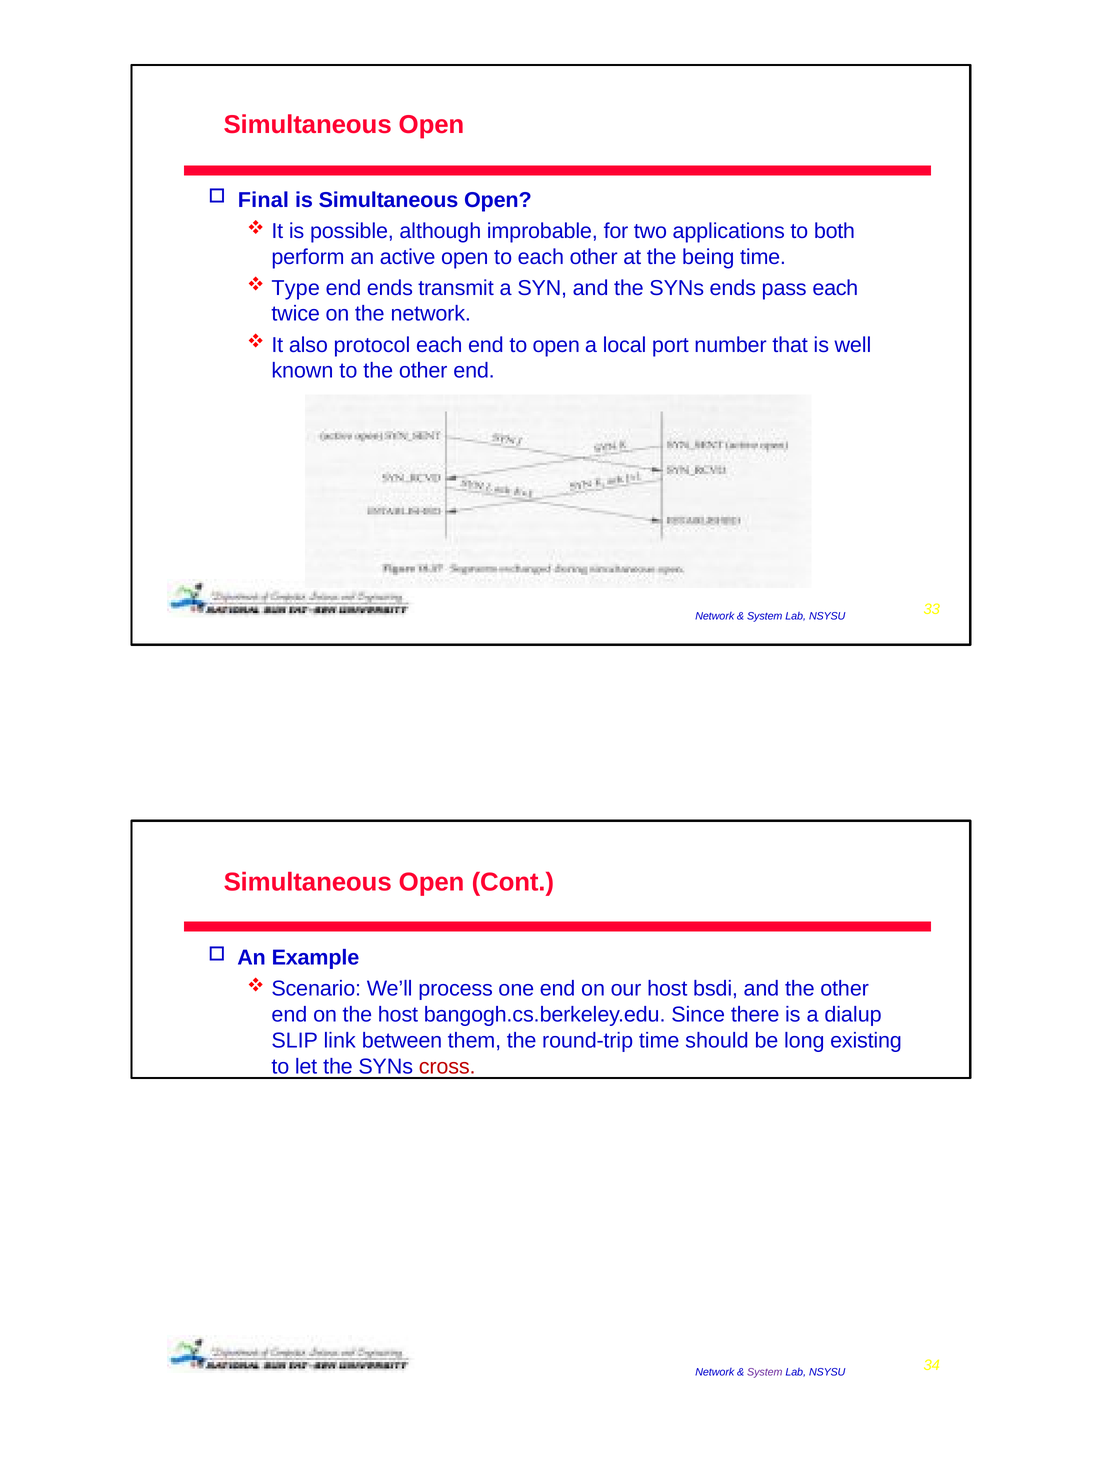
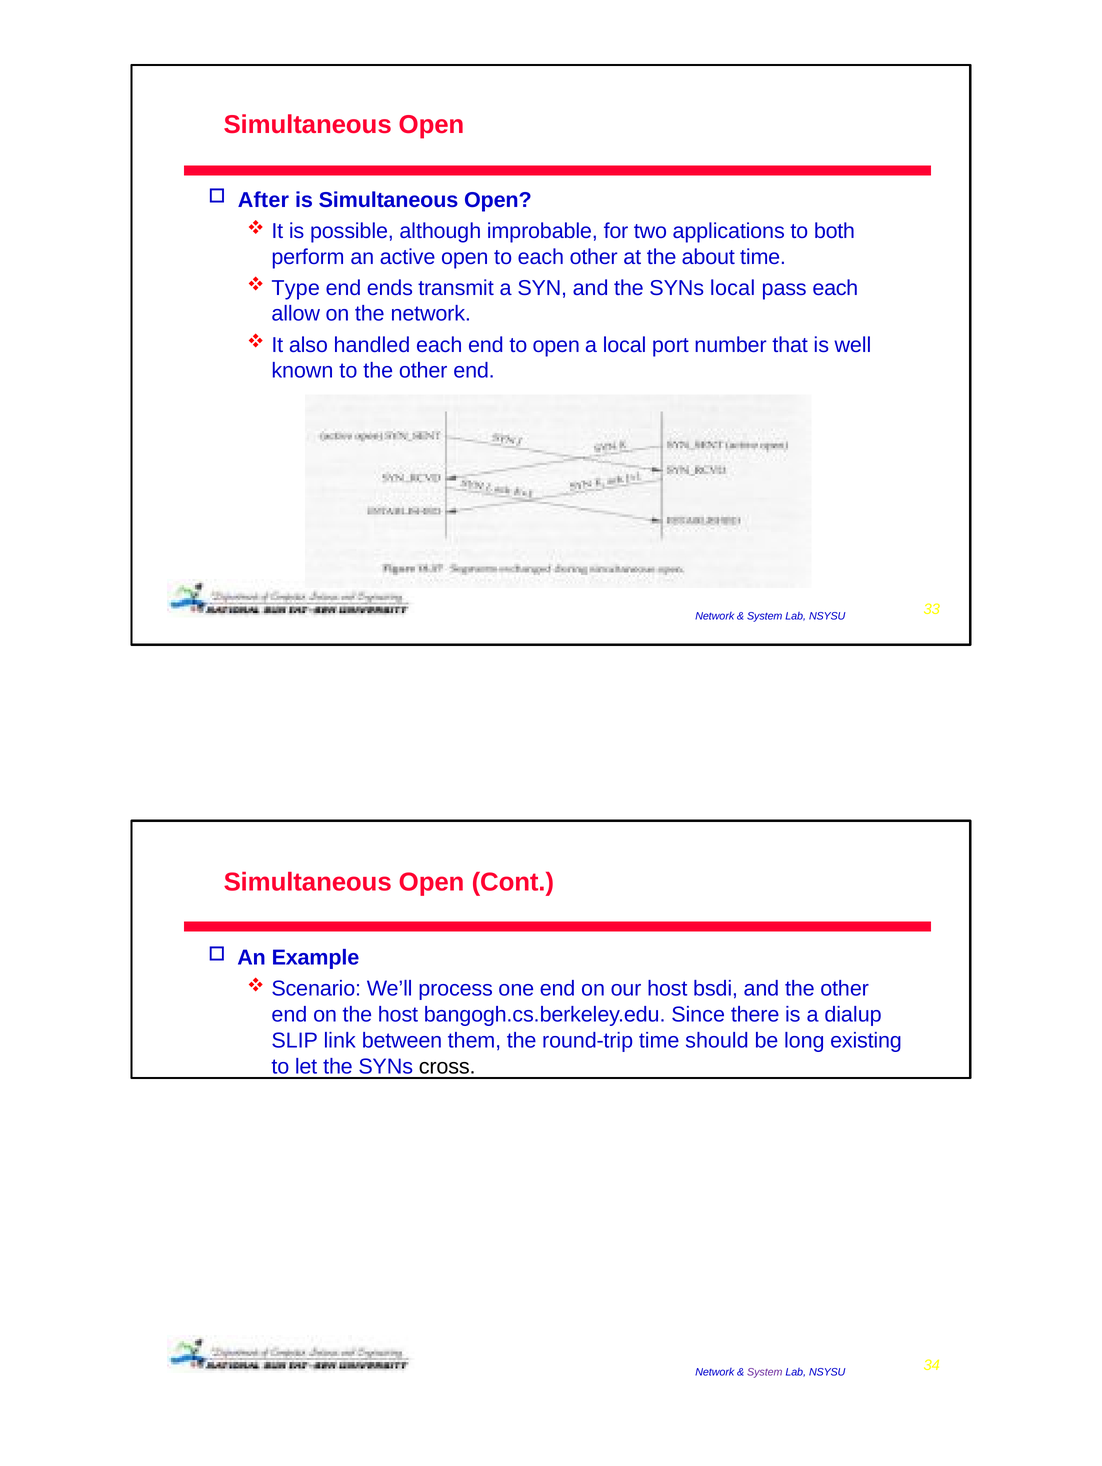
Final: Final -> After (263, 200)
being: being -> about (708, 257)
SYNs ends: ends -> local (733, 288)
twice: twice -> allow (296, 314)
protocol: protocol -> handled (372, 345)
cross colour: red -> black (447, 1067)
